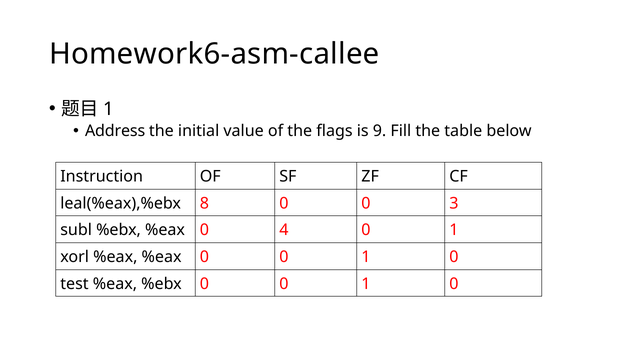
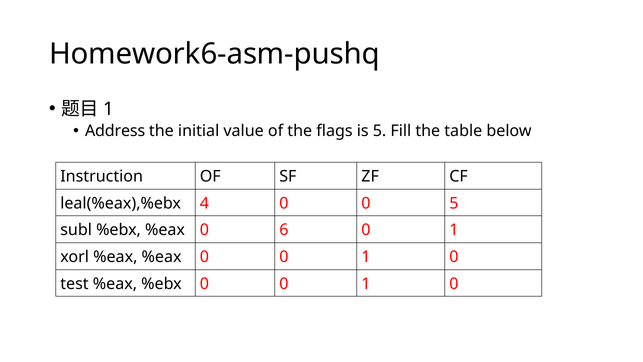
Homework6-asm-callee: Homework6-asm-callee -> Homework6-asm-pushq (214, 54)
is 9: 9 -> 5 (380, 131)
8: 8 -> 4 (204, 203)
0 3: 3 -> 5 (454, 203)
4: 4 -> 6 (284, 230)
